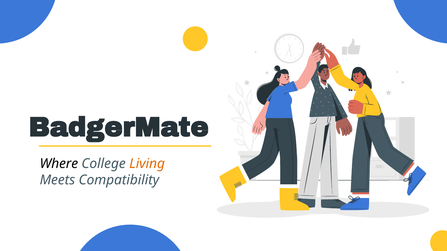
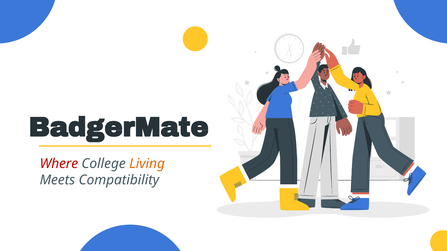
Where colour: black -> red (59, 164)
